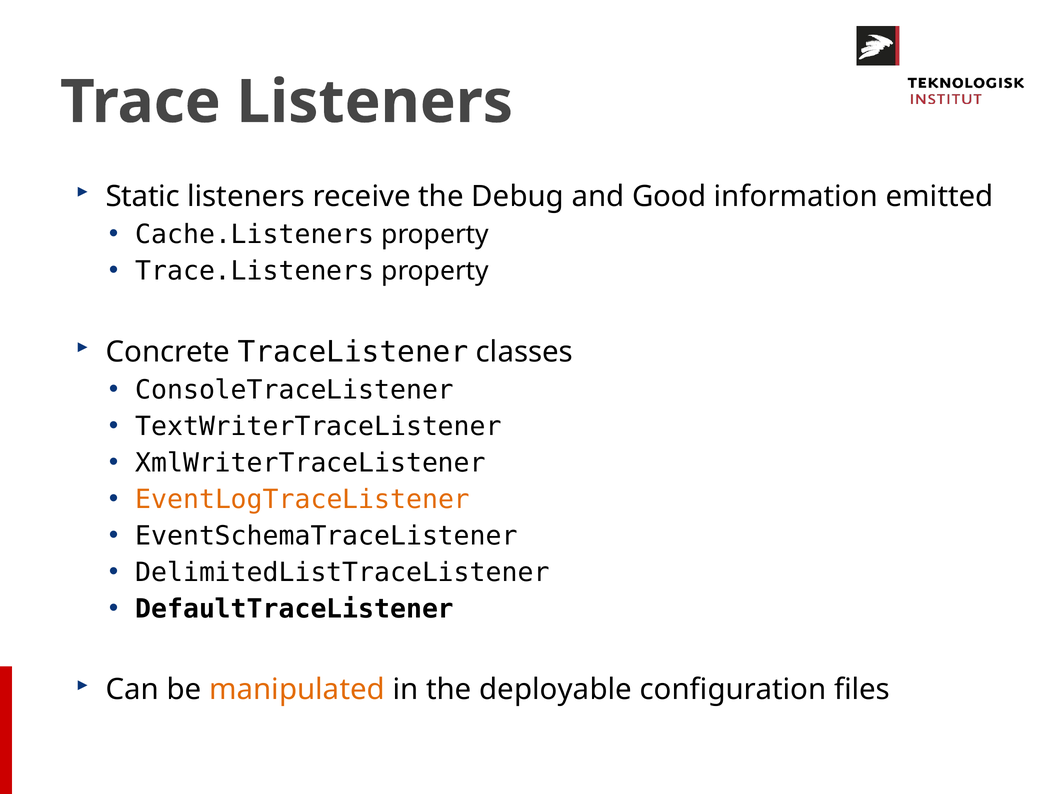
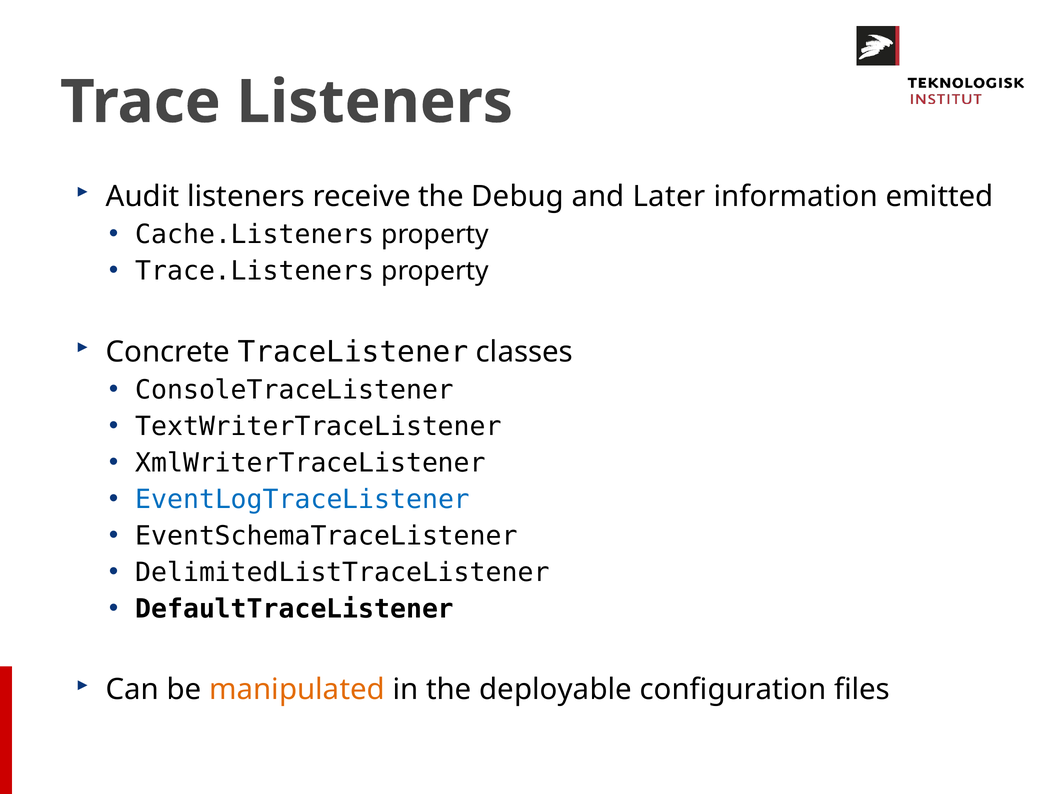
Static: Static -> Audit (143, 196)
Good: Good -> Later (669, 196)
EventLogTraceListener colour: orange -> blue (303, 500)
